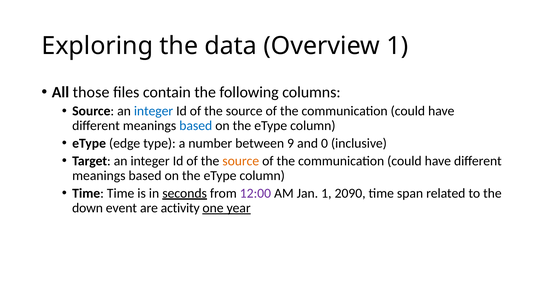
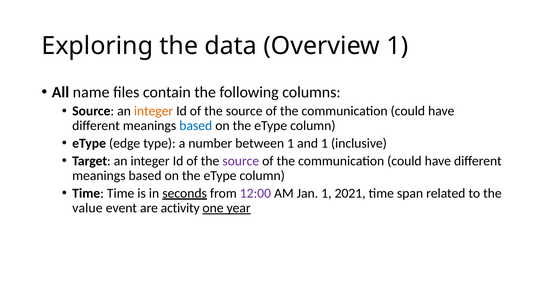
those: those -> name (91, 92)
integer colour: blue -> orange (154, 111)
between 9: 9 -> 1 (291, 143)
and 0: 0 -> 1 (325, 143)
source colour: orange -> purple (241, 161)
2090: 2090 -> 2021 (350, 193)
down: down -> value (87, 208)
